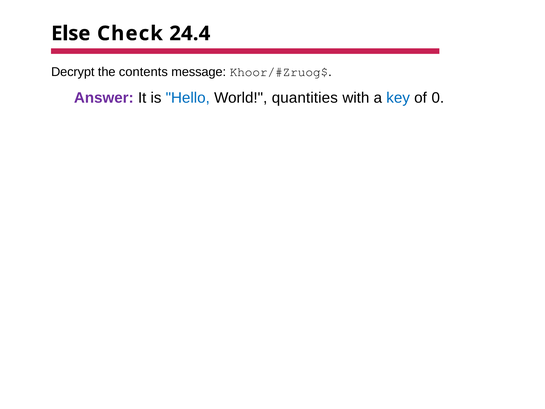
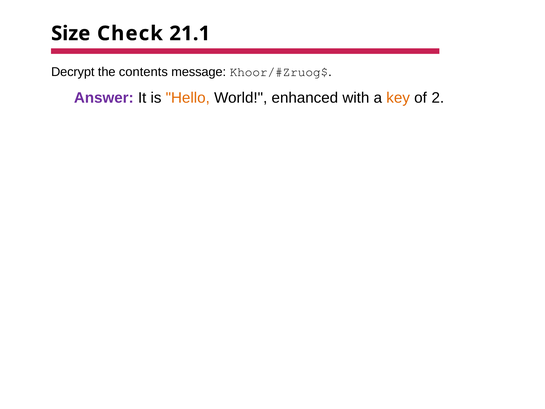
Else: Else -> Size (71, 33)
24.4: 24.4 -> 21.1 (190, 33)
Hello colour: blue -> orange (188, 98)
quantities: quantities -> enhanced (305, 98)
key colour: blue -> orange (398, 98)
0: 0 -> 2 (438, 98)
